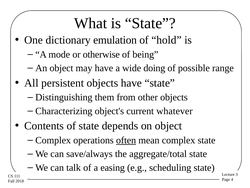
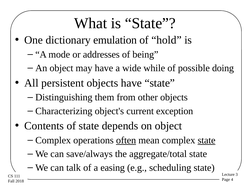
otherwise: otherwise -> addresses (101, 54)
doing: doing -> while (154, 68)
range: range -> doing (223, 68)
whatever: whatever -> exception (175, 111)
state underline: none -> present (207, 140)
